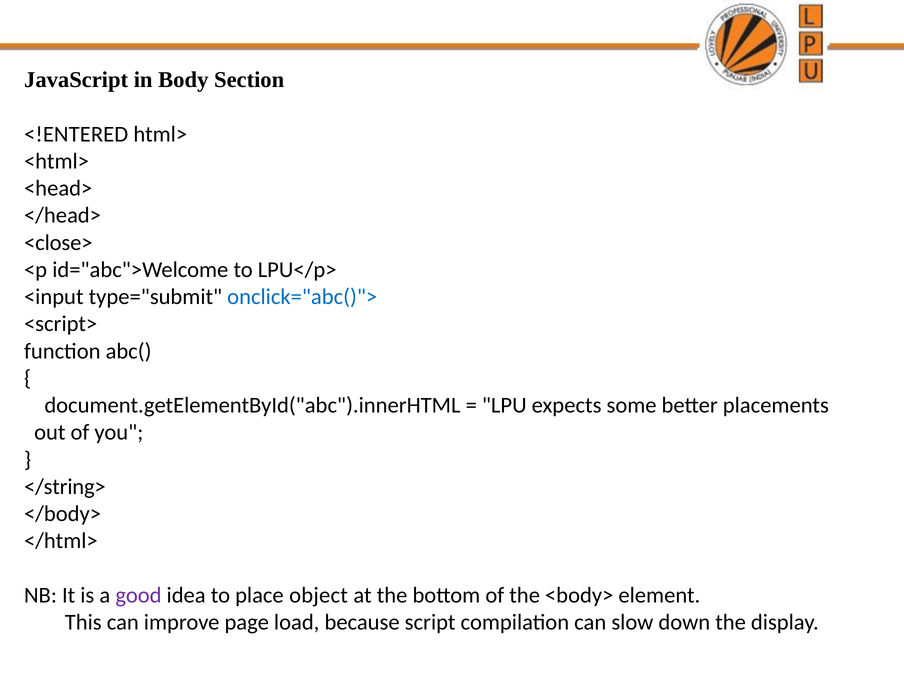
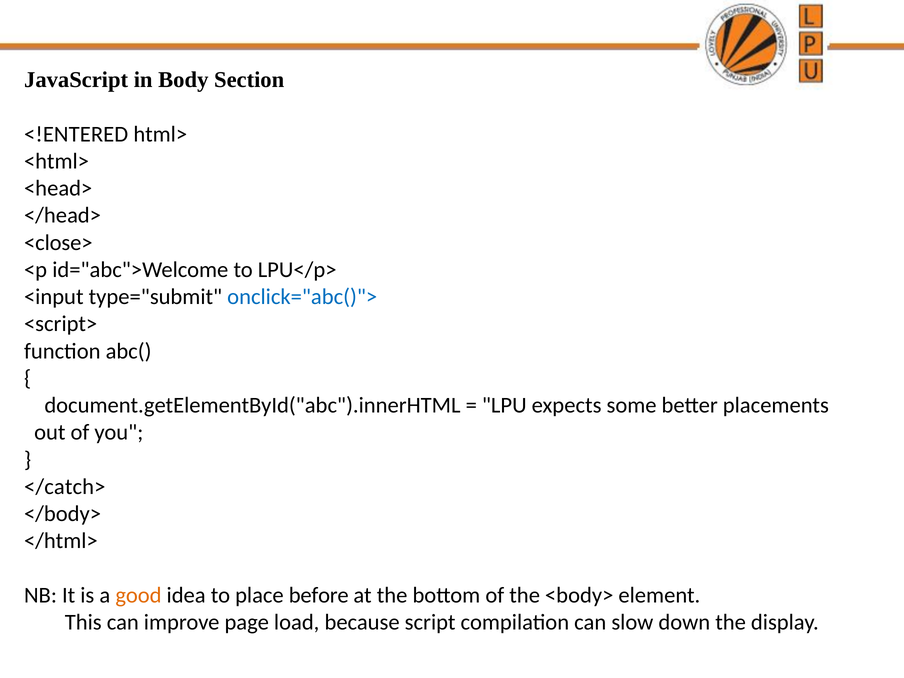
</string>: </string> -> </catch> (65, 487)
good colour: purple -> orange (138, 595)
object: object -> before (319, 595)
